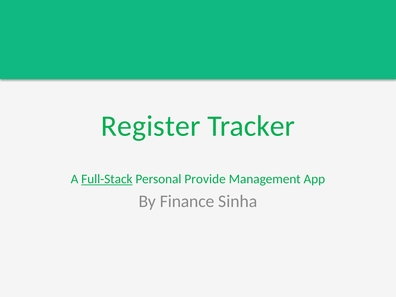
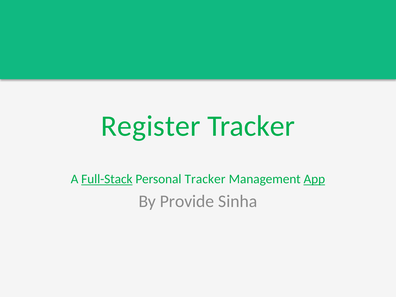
Personal Provide: Provide -> Tracker (205, 179)
App underline: none -> present (314, 179)
Finance: Finance -> Provide (187, 201)
